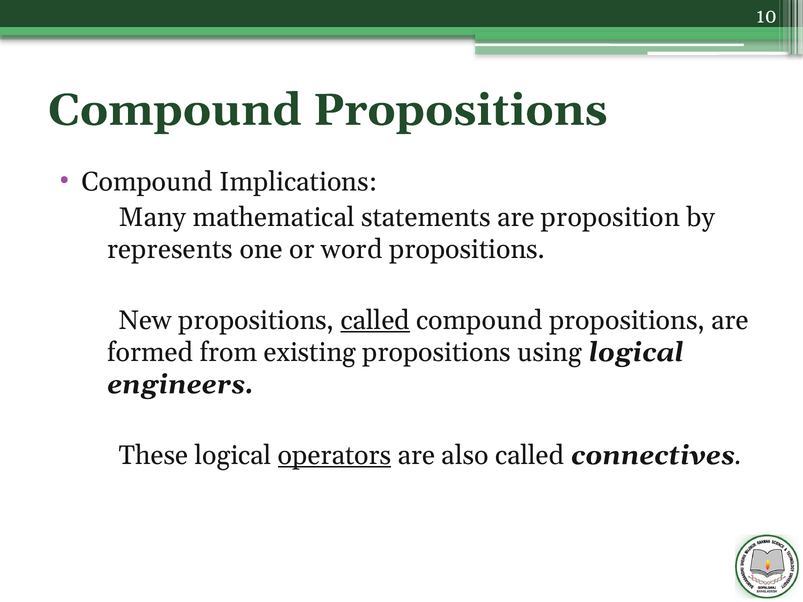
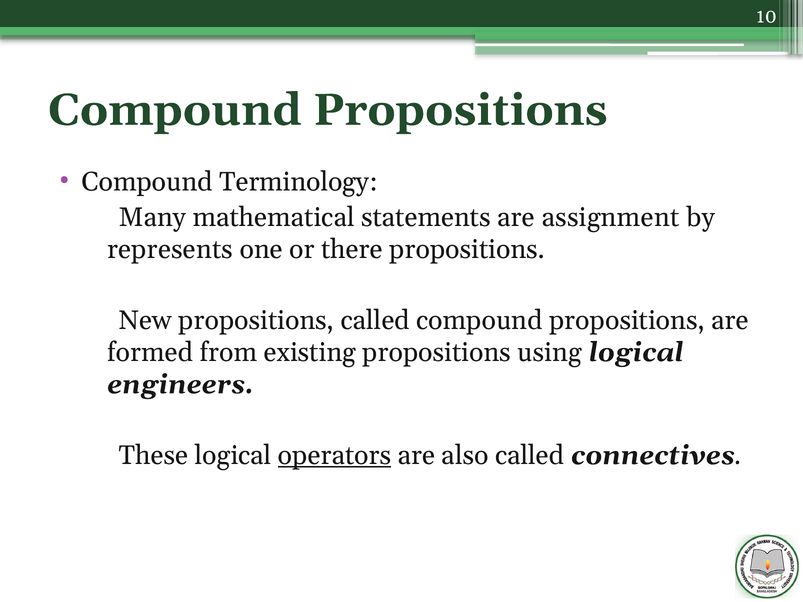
Implications: Implications -> Terminology (298, 182)
proposition: proposition -> assignment (610, 217)
word: word -> there (352, 249)
called underline: present -> none (375, 320)
